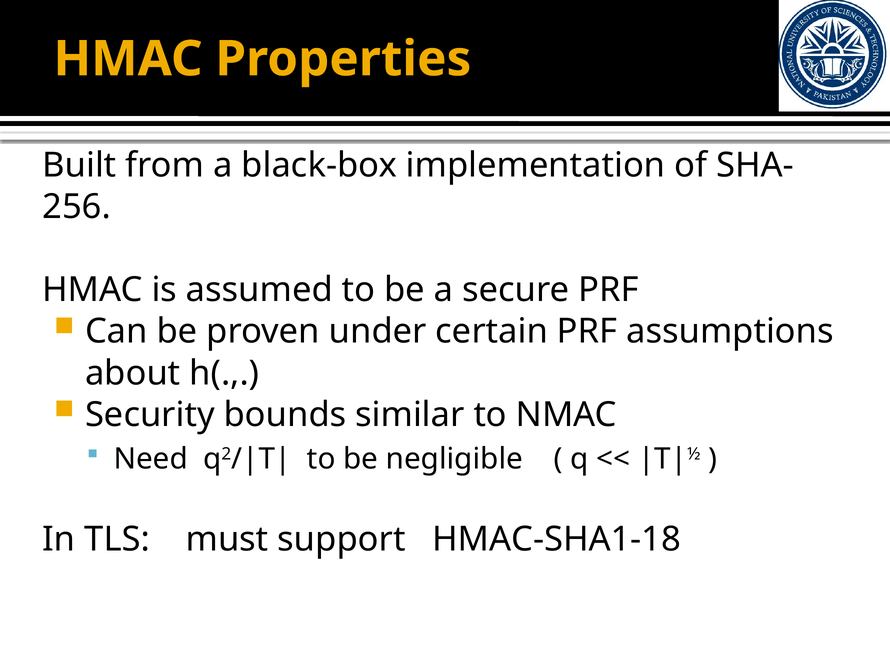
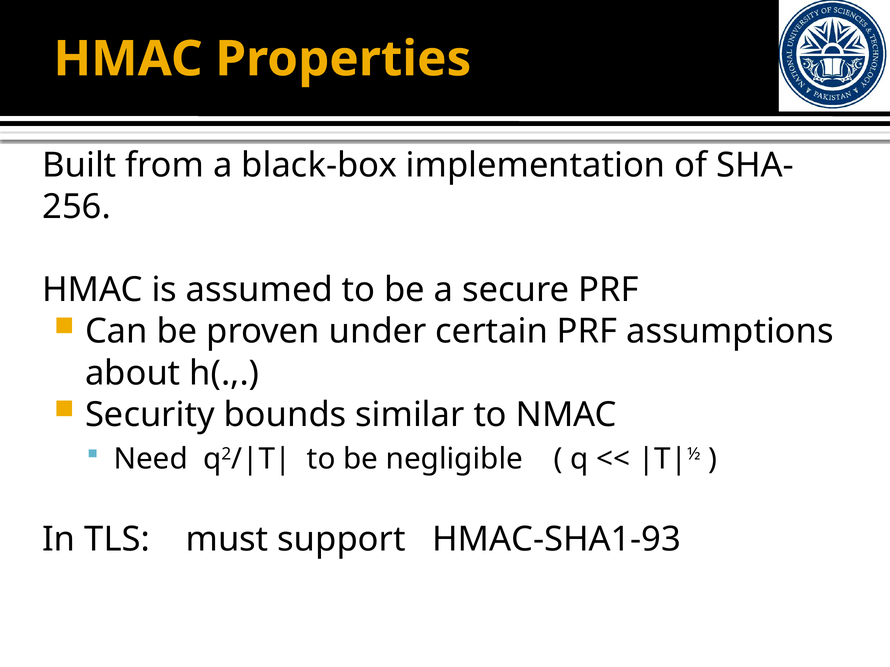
HMAC-SHA1-18: HMAC-SHA1-18 -> HMAC-SHA1-93 (557, 540)
